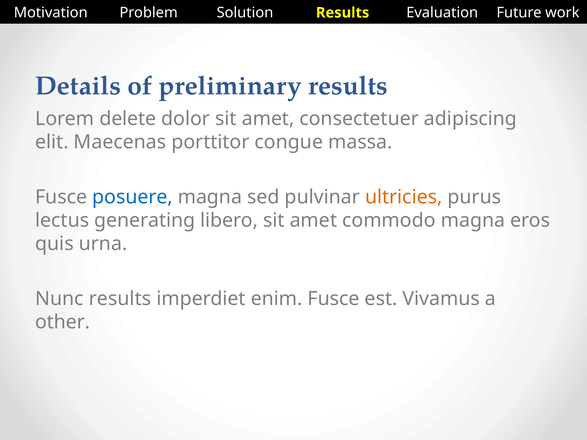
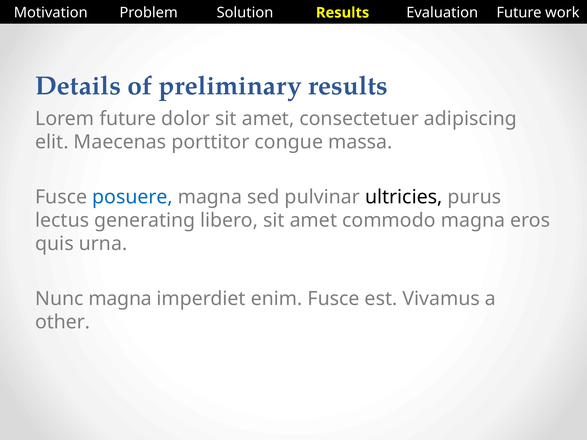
Lorem delete: delete -> future (128, 119)
ultricies colour: orange -> black (404, 197)
Nunc results: results -> magna (120, 299)
